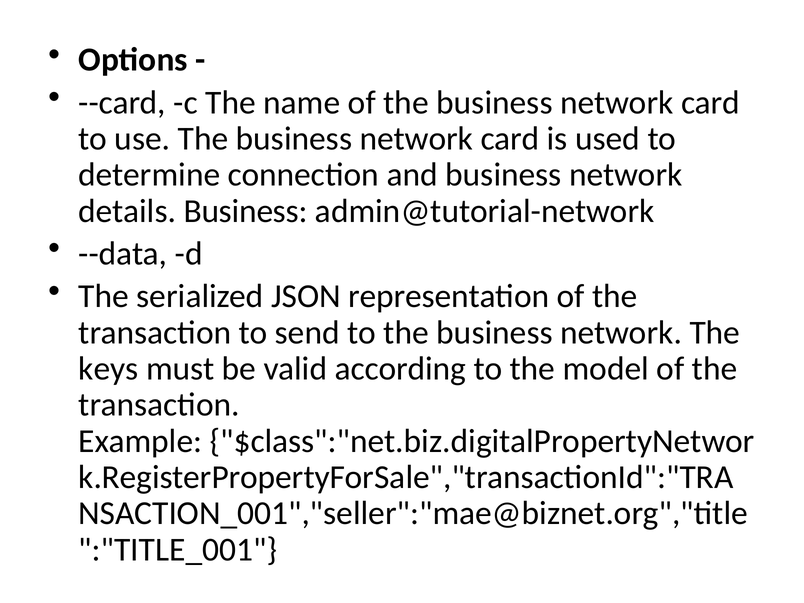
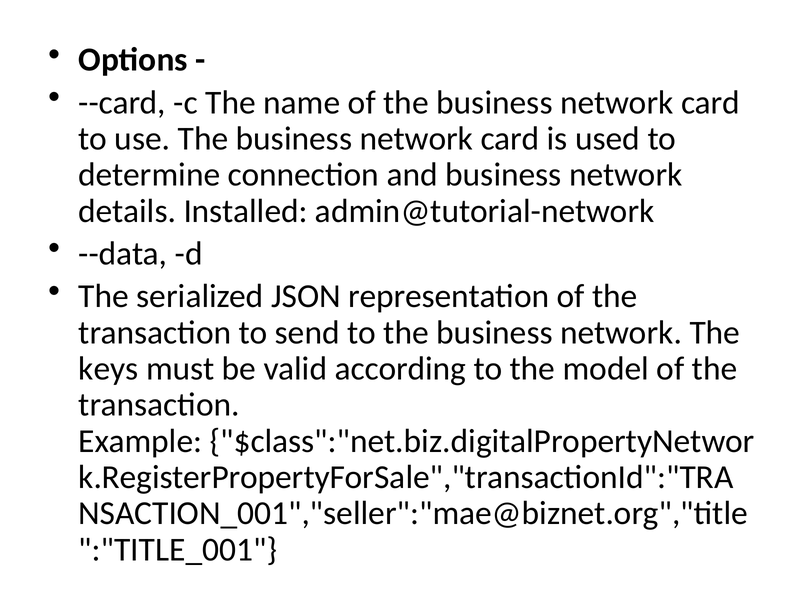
details Business: Business -> Installed (246, 211)
